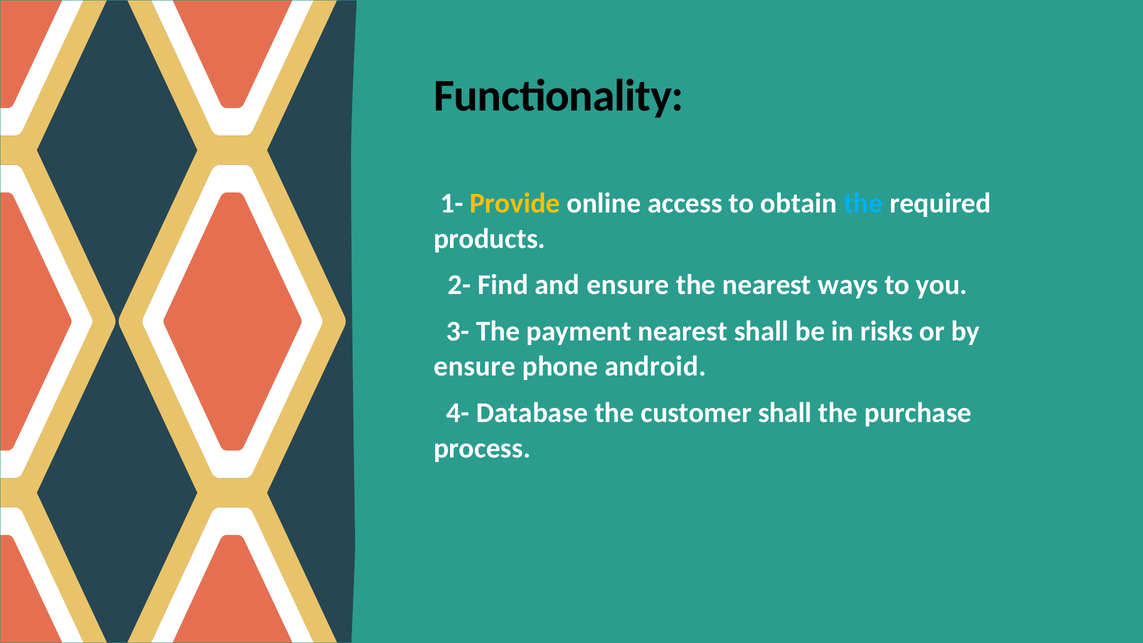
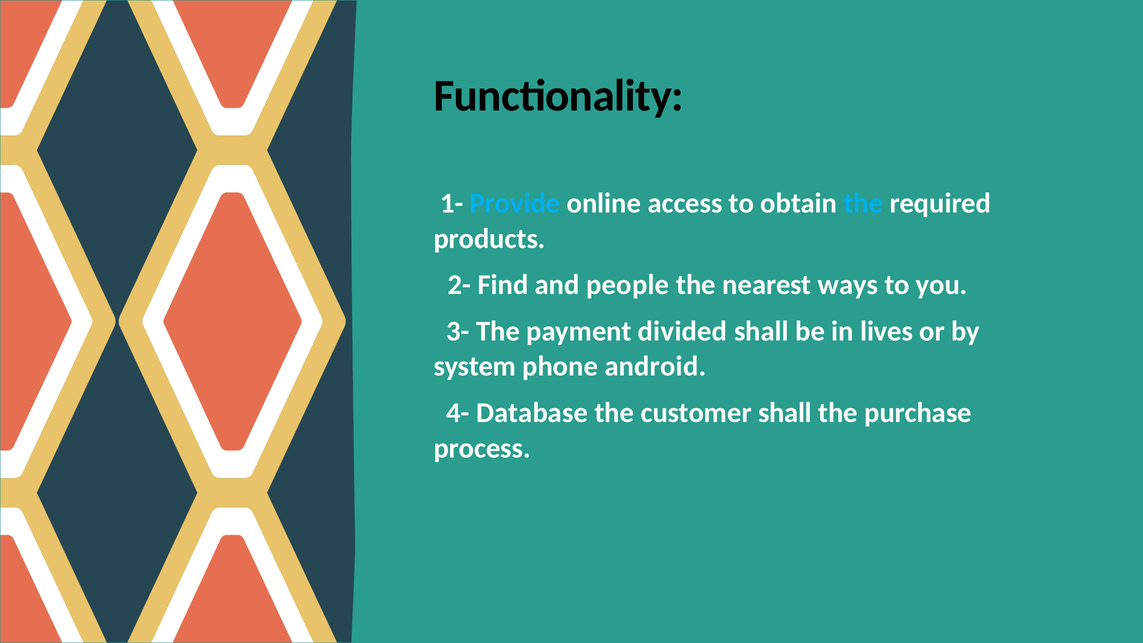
Provide colour: yellow -> light blue (515, 203)
and ensure: ensure -> people (628, 285)
payment nearest: nearest -> divided (683, 331)
risks: risks -> lives (887, 331)
ensure: ensure -> system (475, 367)
